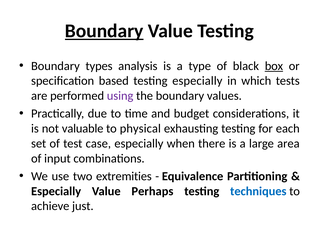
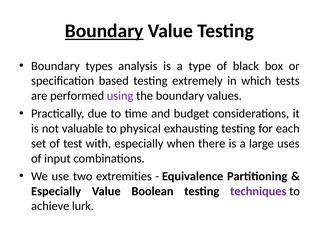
box underline: present -> none (274, 66)
testing especially: especially -> extremely (197, 81)
case: case -> with (98, 143)
area: area -> uses (288, 143)
Perhaps: Perhaps -> Boolean (152, 191)
techniques colour: blue -> purple (258, 191)
just: just -> lurk (83, 205)
